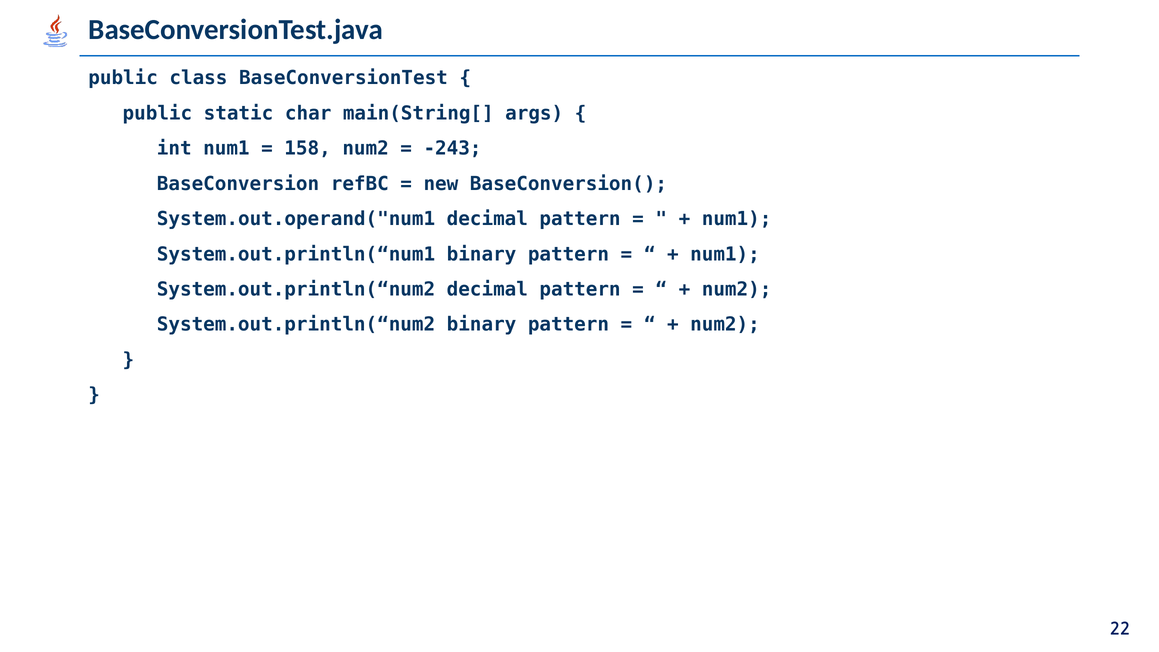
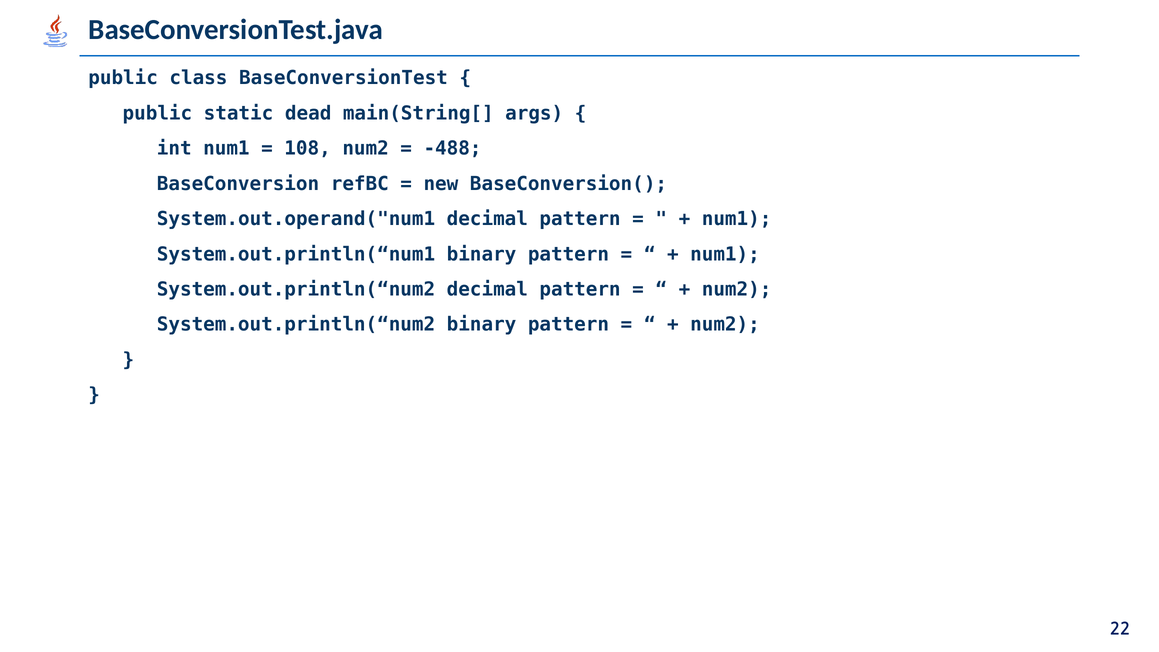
char: char -> dead (308, 113)
158: 158 -> 108 (308, 149)
-243: -243 -> -488 (453, 149)
